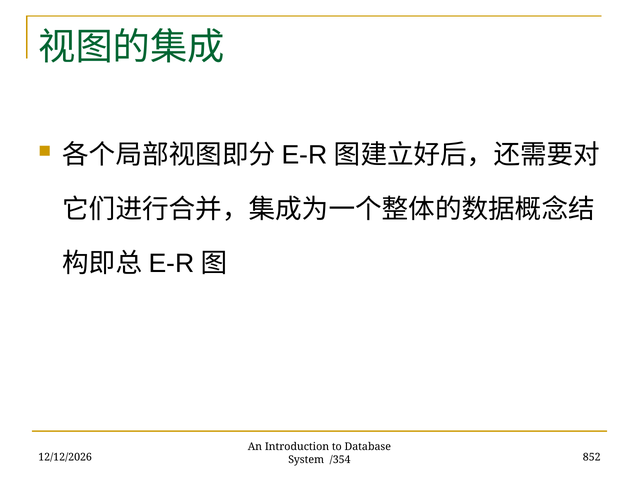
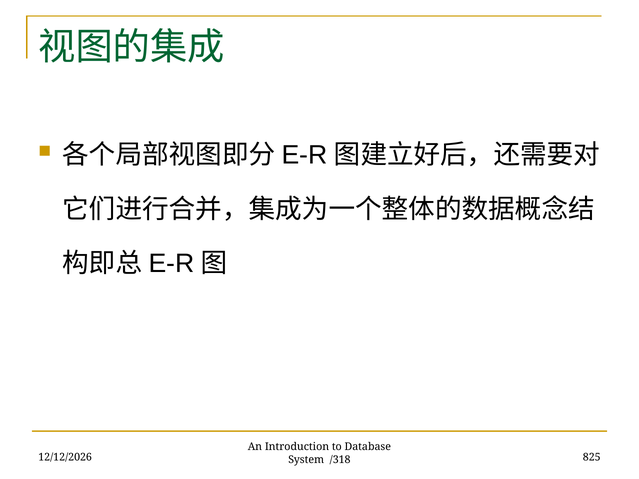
852: 852 -> 825 (592, 458)
/354: /354 -> /318 (340, 460)
